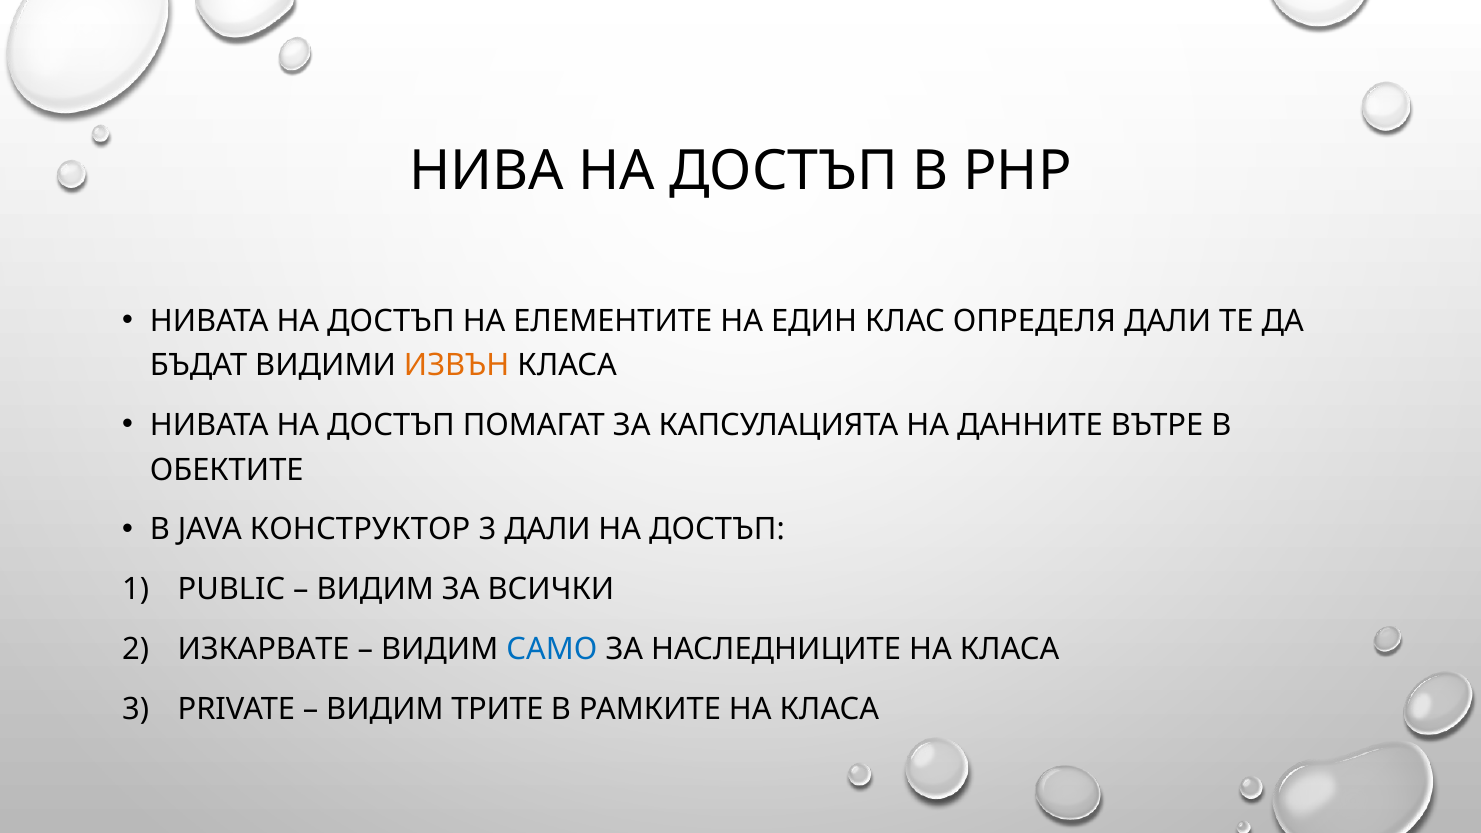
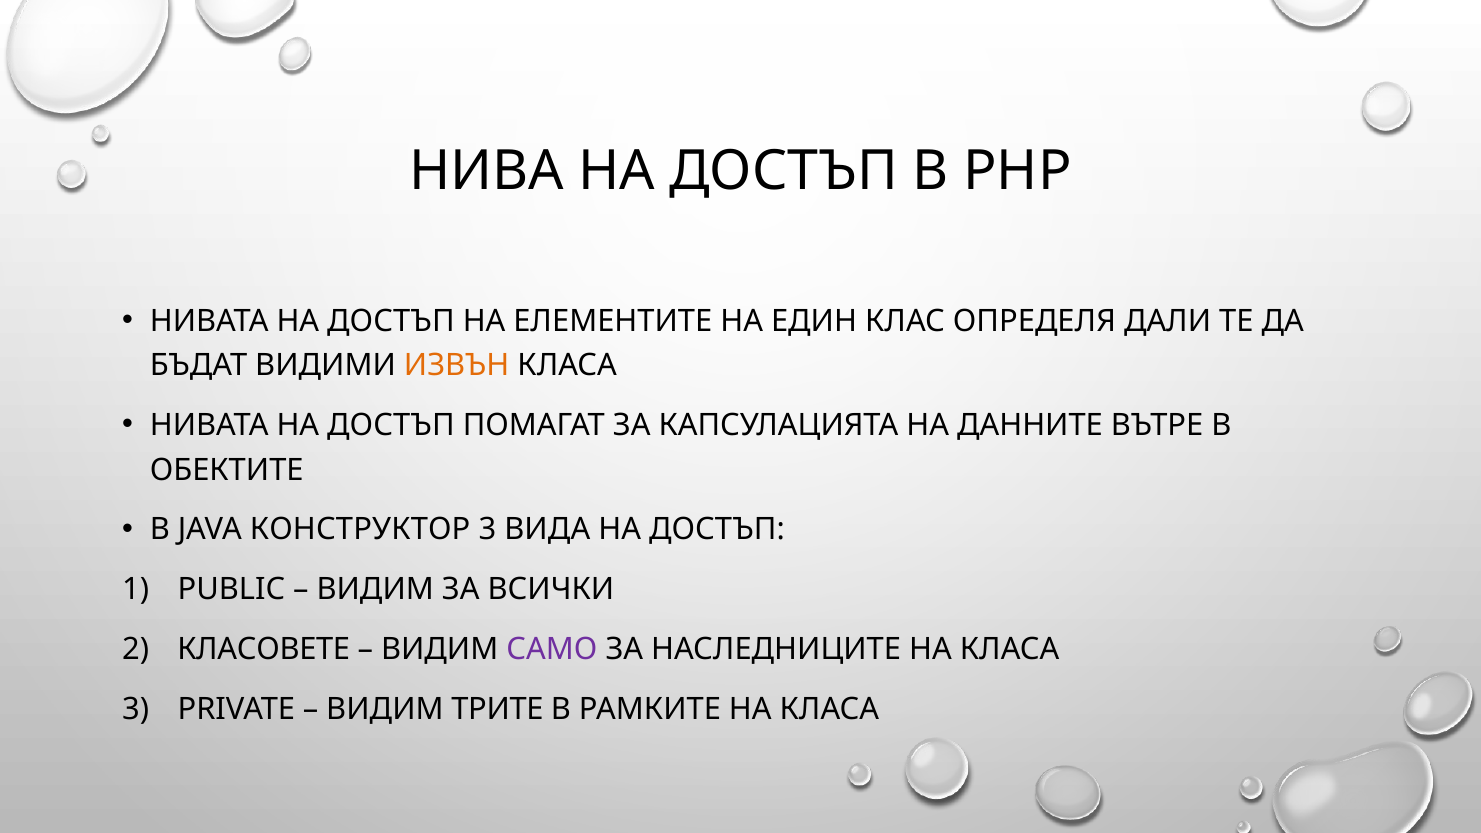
3 ДАЛИ: ДАЛИ -> ВИДА (547, 530)
ИЗКАРВАТЕ: ИЗКАРВАТЕ -> КЛАСОВЕТЕ (264, 649)
САМО colour: blue -> purple (552, 649)
